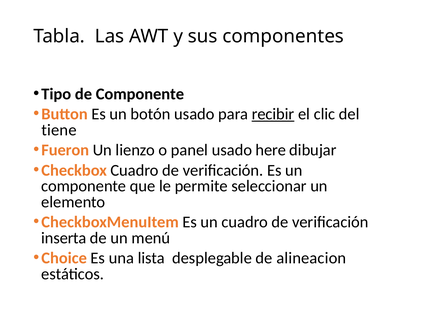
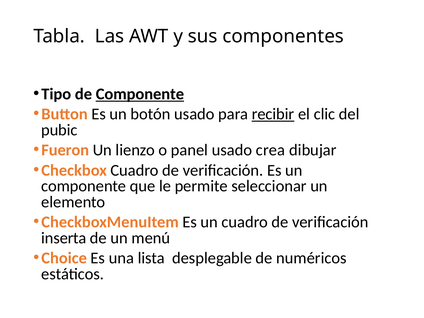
Componente underline: none -> present (140, 94)
tiene: tiene -> pubic (59, 130)
here: here -> crea (271, 150)
alineacion: alineacion -> numéricos (311, 258)
